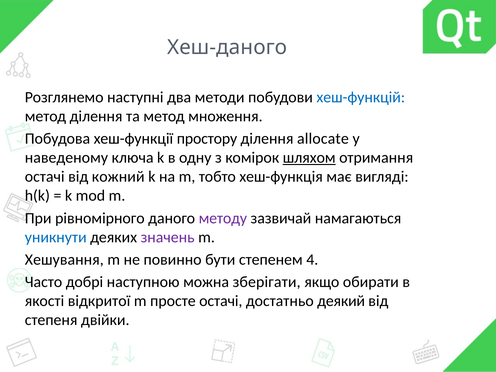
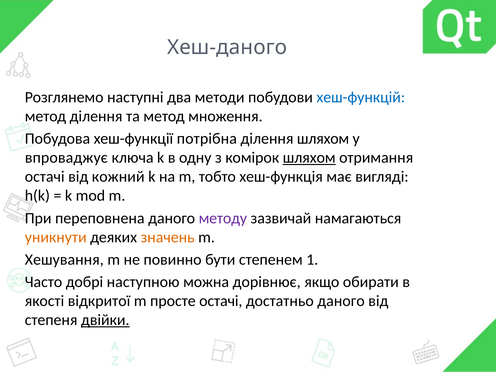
простору: простору -> потрібна (207, 139)
ділення allocate: allocate -> шляхом (323, 139)
наведеному: наведеному -> впроваджує (66, 158)
рівномірного: рівномірного -> переповнена (100, 218)
уникнути colour: blue -> orange (56, 237)
значень colour: purple -> orange (168, 237)
4: 4 -> 1 (312, 260)
зберігати: зберігати -> дорівнює (267, 282)
достатньо деякий: деякий -> даного (341, 301)
двійки underline: none -> present (105, 320)
